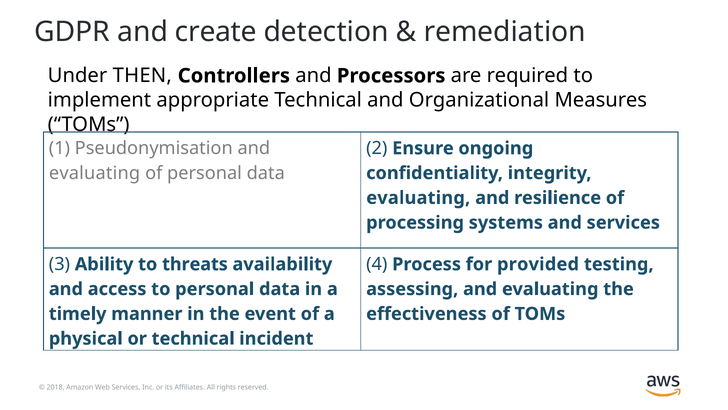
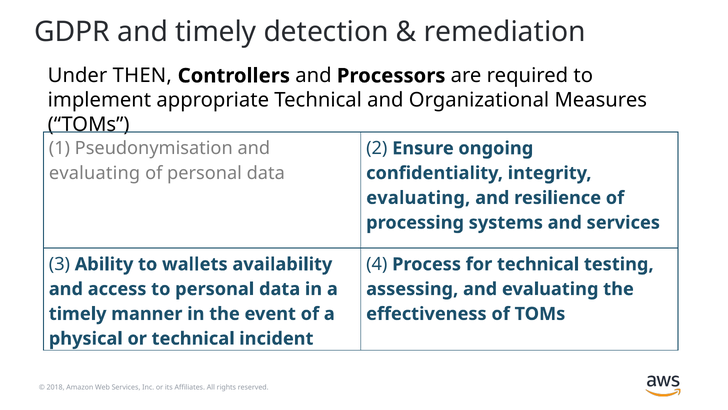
and create: create -> timely (216, 32)
threats: threats -> wallets (195, 264)
for provided: provided -> technical (538, 264)
